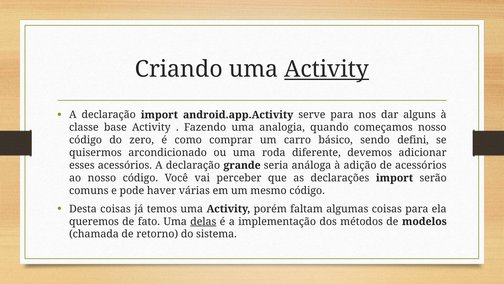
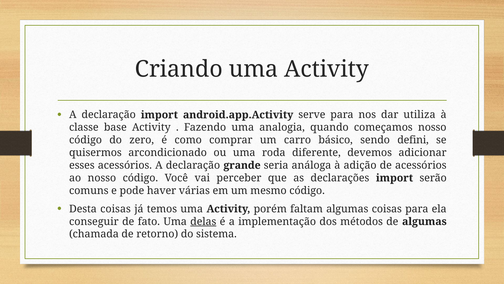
Activity underline: present -> none (327, 69)
alguns: alguns -> utiliza (419, 115)
queremos: queremos -> conseguir (94, 221)
de modelos: modelos -> algumas (424, 221)
